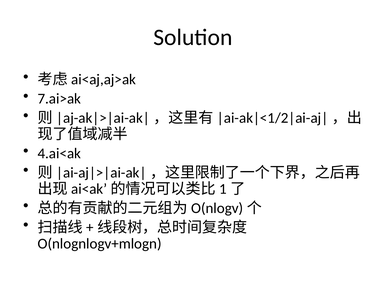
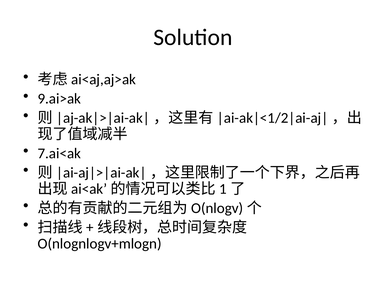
7.ai>ak: 7.ai>ak -> 9.ai>ak (59, 99)
4.ai<ak: 4.ai<ak -> 7.ai<ak (59, 154)
